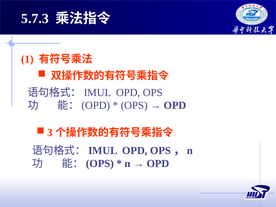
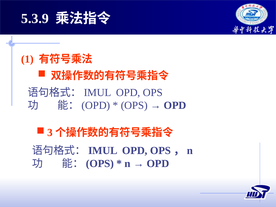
5.7.3: 5.7.3 -> 5.3.9 (35, 18)
